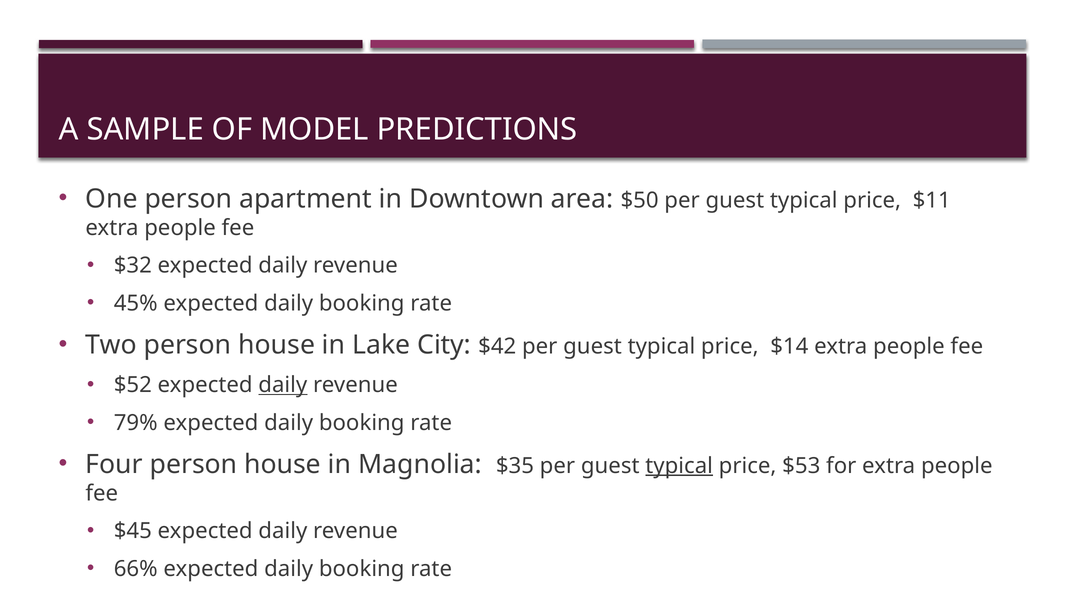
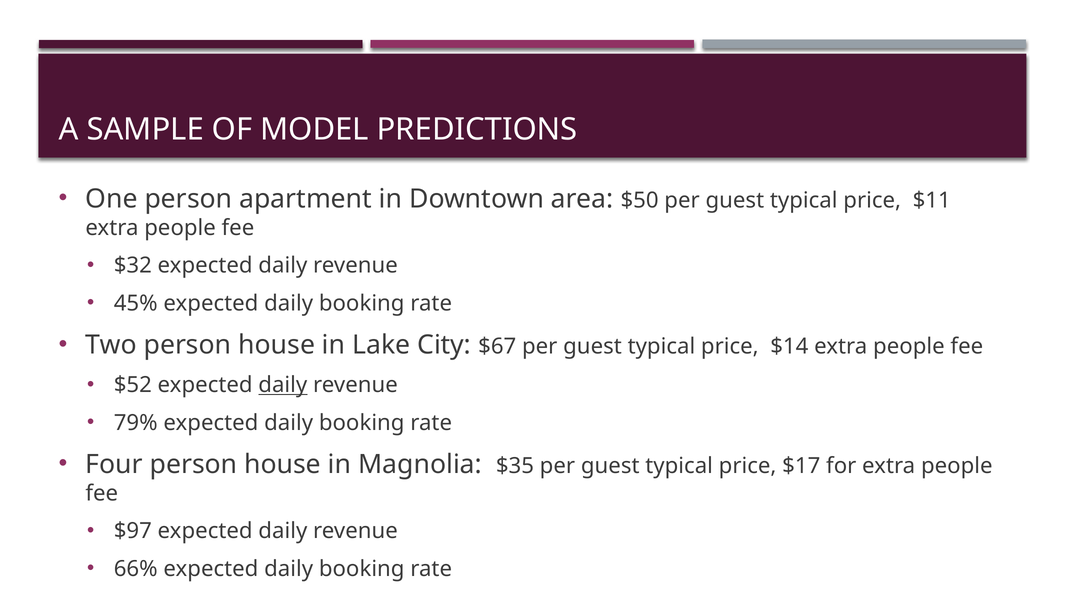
$42: $42 -> $67 (497, 346)
typical underline: present -> none (679, 466)
$53: $53 -> $17 (801, 466)
$45: $45 -> $97 (133, 531)
